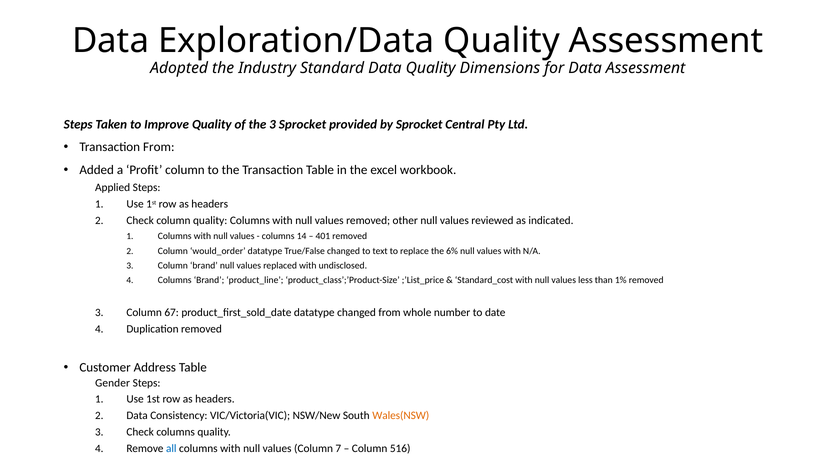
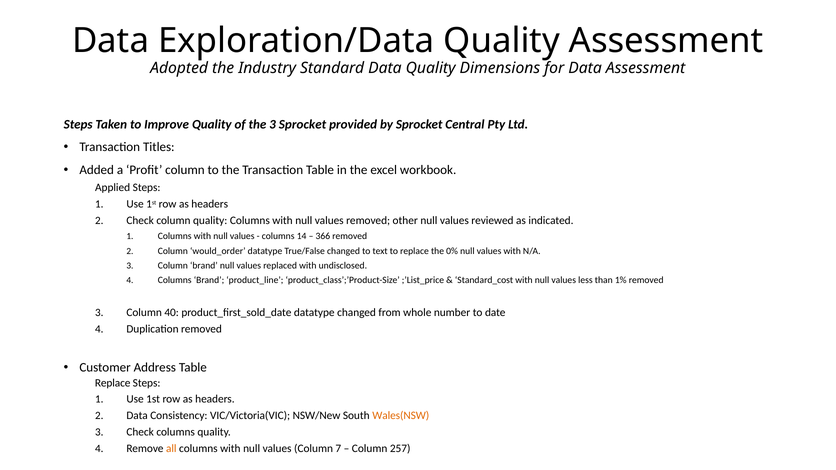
Transaction From: From -> Titles (159, 147)
401: 401 -> 366 (323, 236)
6%: 6% -> 0% (452, 251)
67: 67 -> 40 (172, 313)
Gender: Gender -> Replace (113, 383)
all colour: blue -> orange (171, 449)
516: 516 -> 257 (400, 449)
